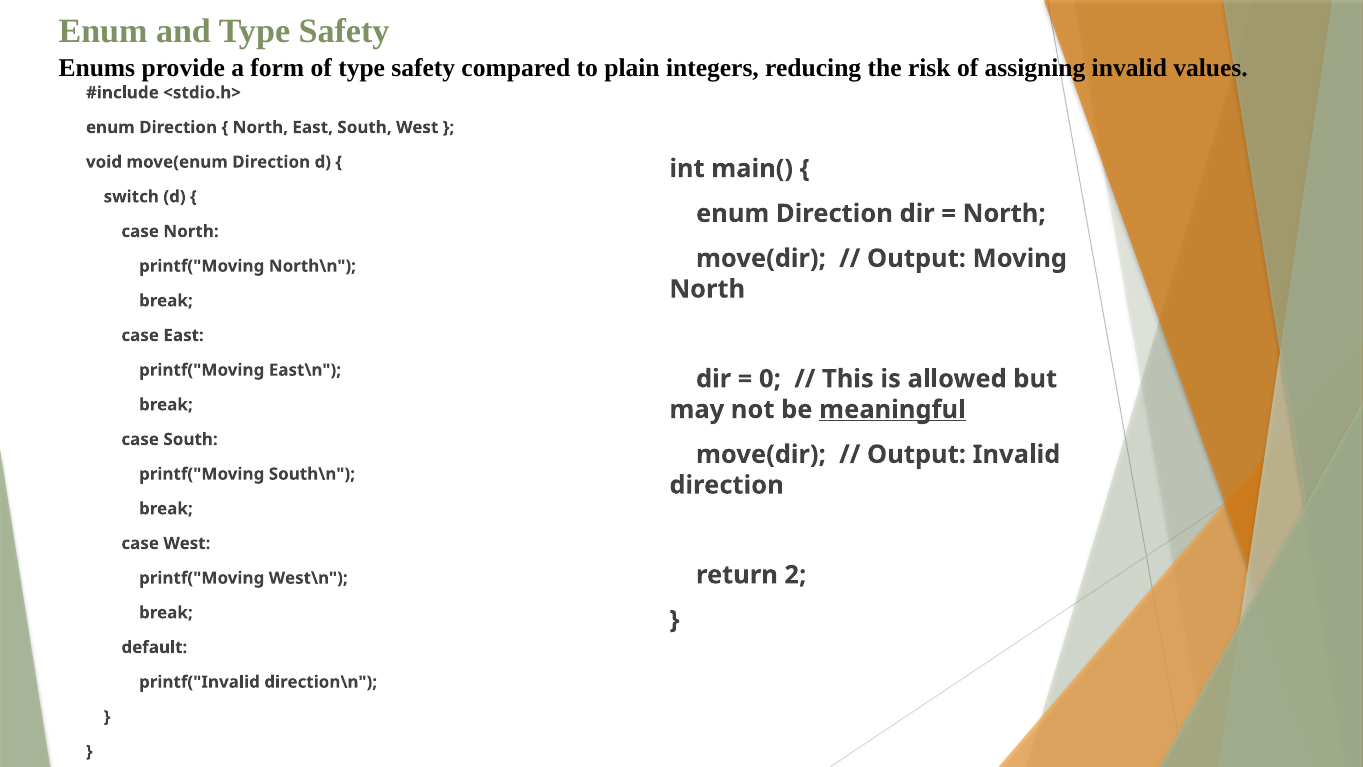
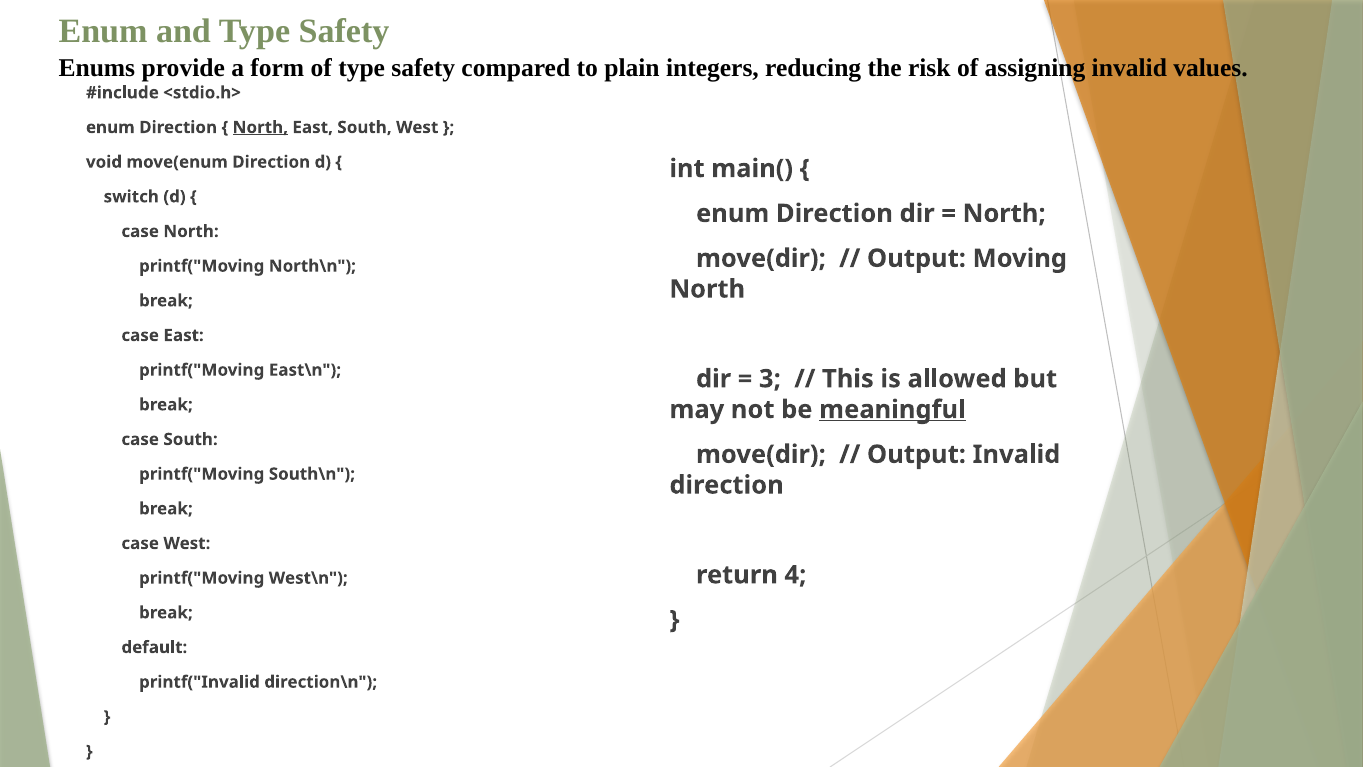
North underline: none -> present (260, 127)
0: 0 -> 3 (770, 379)
2: 2 -> 4 (795, 575)
